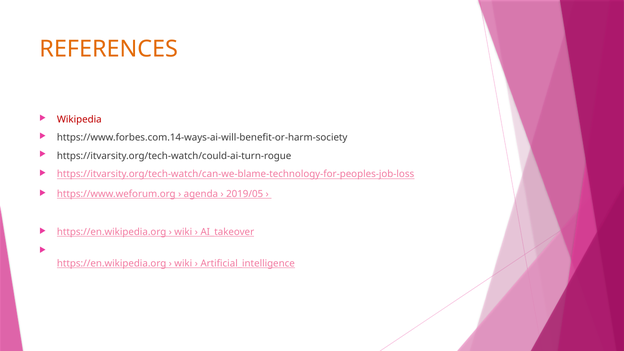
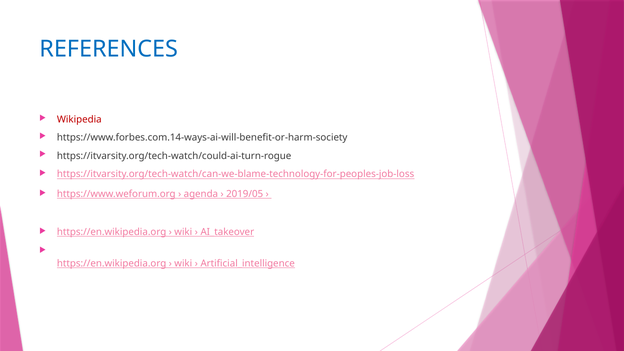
REFERENCES colour: orange -> blue (109, 49)
